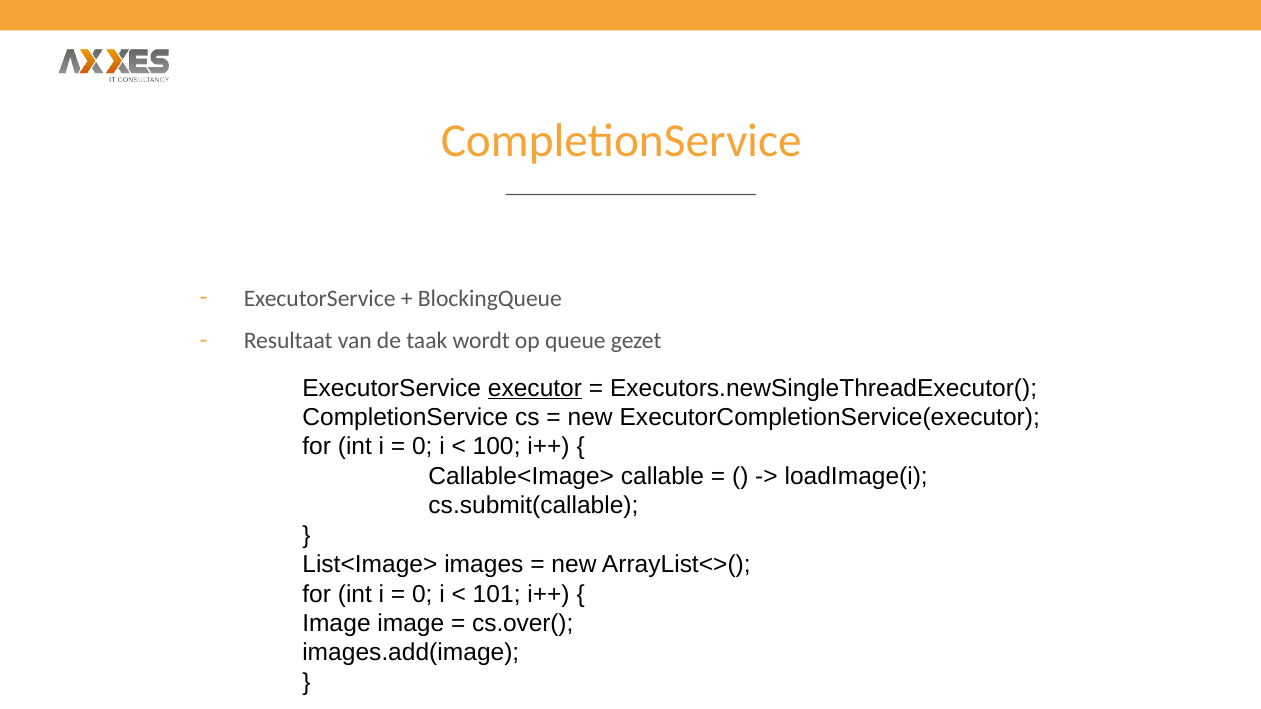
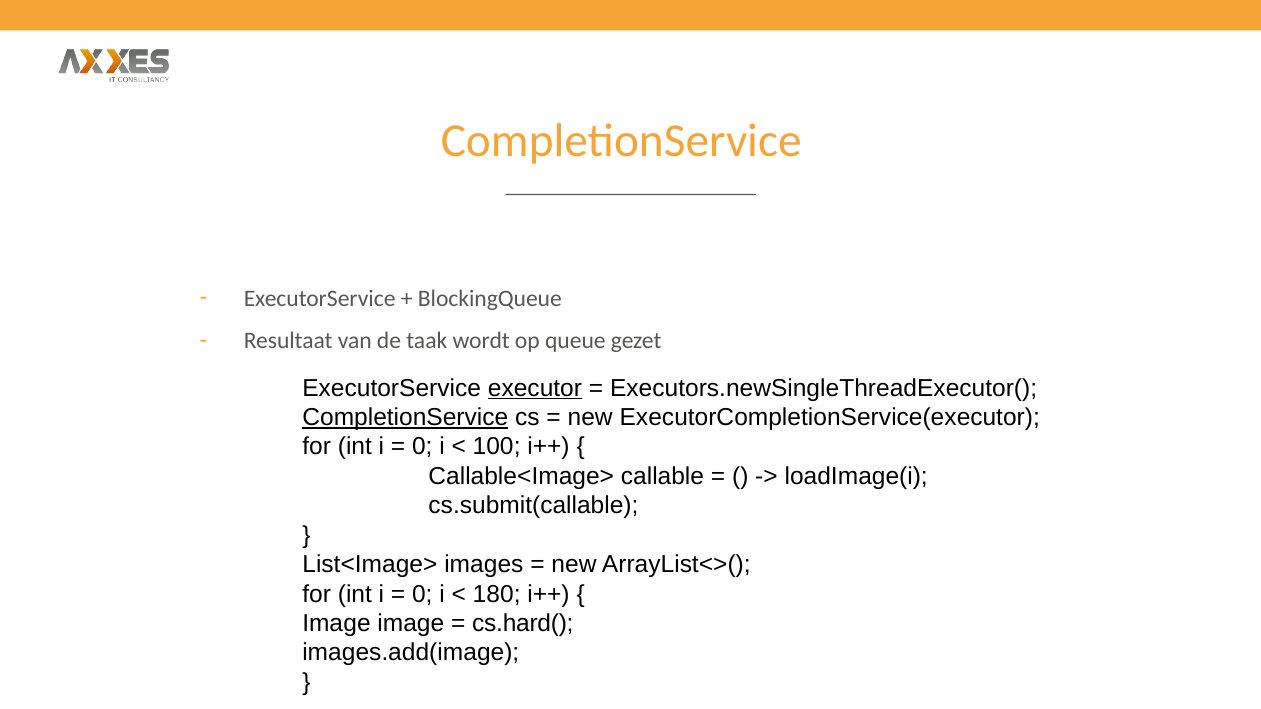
CompletionService underline: none -> present (405, 418)
101: 101 -> 180 (497, 594)
cs.over(: cs.over( -> cs.hard( (523, 624)
